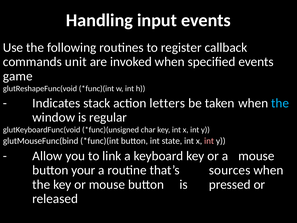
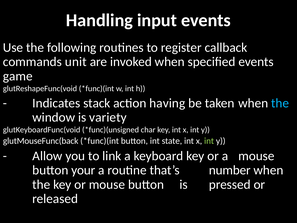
letters: letters -> having (167, 103)
regular: regular -> variety (108, 117)
glutMouseFunc(bind: glutMouseFunc(bind -> glutMouseFunc(back (41, 141)
int colour: pink -> light green (209, 141)
sources: sources -> number (230, 170)
